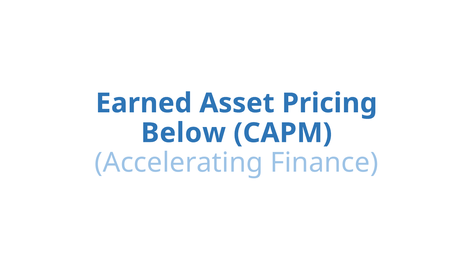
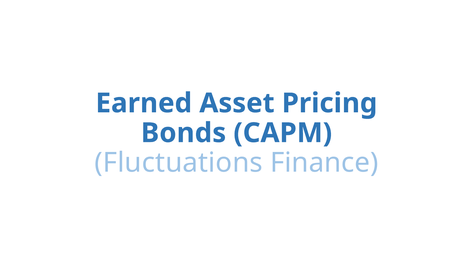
Below: Below -> Bonds (183, 133)
Accelerating: Accelerating -> Fluctuations (179, 163)
